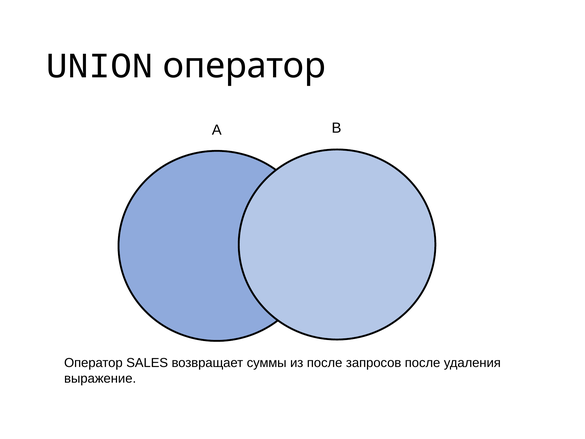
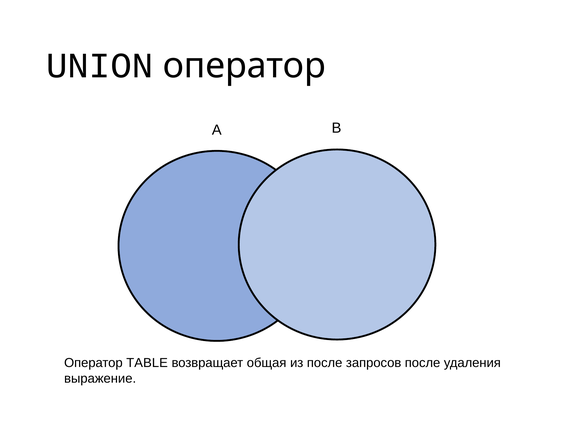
SALES: SALES -> TABLE (147, 363)
суммы: суммы -> общая (267, 363)
